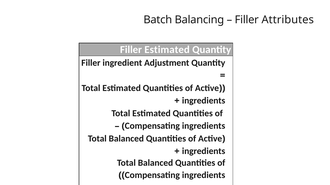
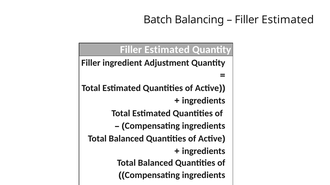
Attributes: Attributes -> Estimated (288, 20)
